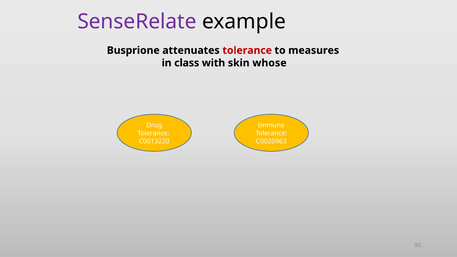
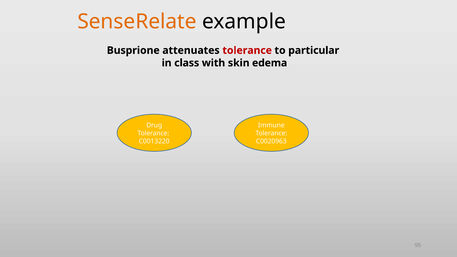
SenseRelate colour: purple -> orange (137, 22)
measures: measures -> particular (314, 50)
whose: whose -> edema (270, 63)
